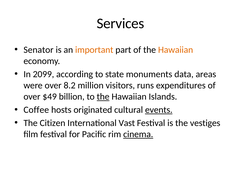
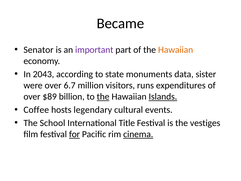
Services: Services -> Became (120, 23)
important colour: orange -> purple (94, 50)
2099: 2099 -> 2043 (44, 74)
areas: areas -> sister (206, 74)
8.2: 8.2 -> 6.7 (70, 85)
$49: $49 -> $89 (50, 97)
Islands underline: none -> present (163, 97)
originated: originated -> legendary (93, 110)
events underline: present -> none (159, 110)
Citizen: Citizen -> School (52, 123)
Vast: Vast -> Title (127, 123)
for underline: none -> present (75, 134)
